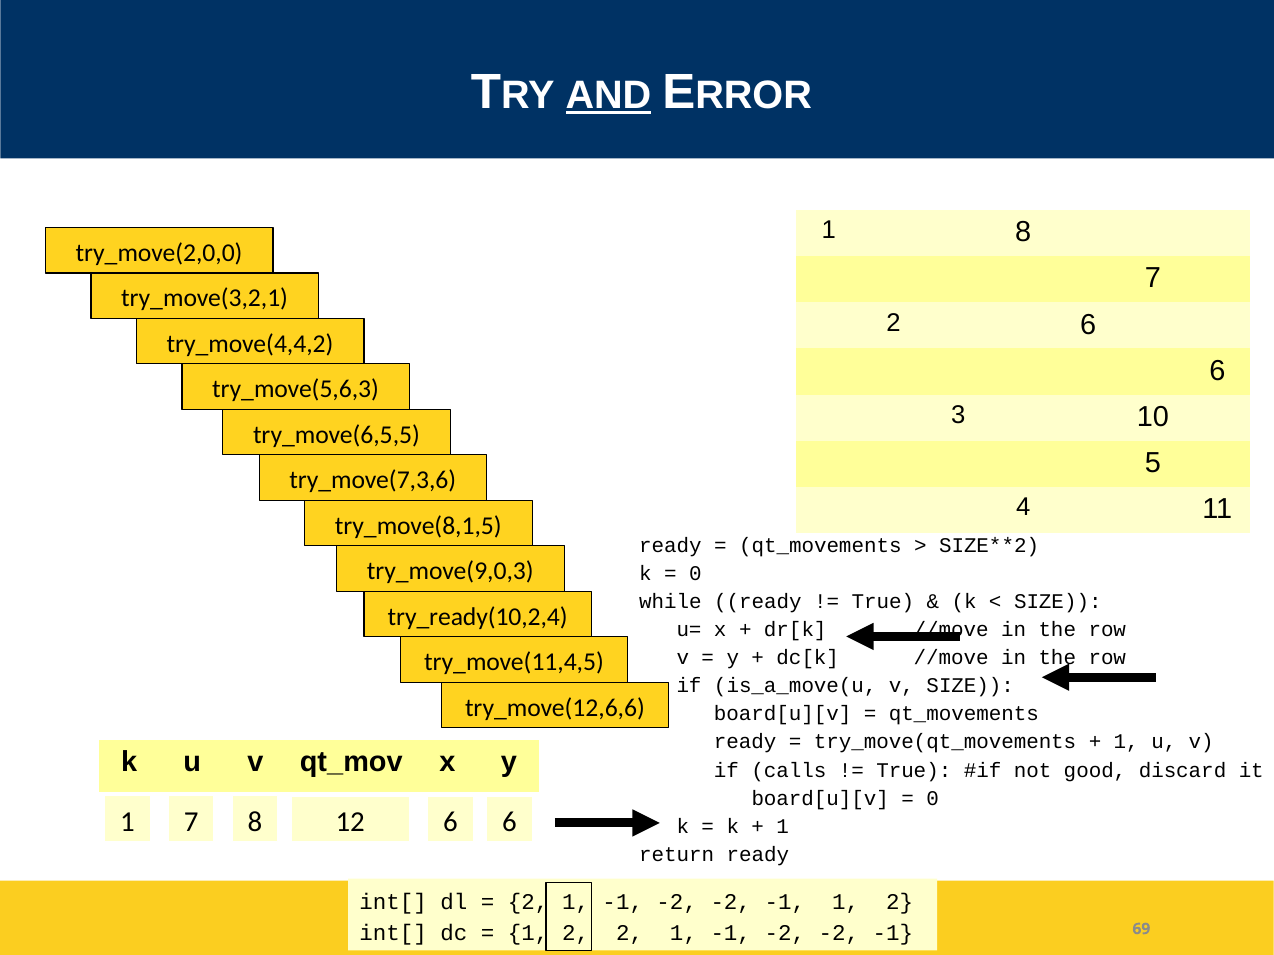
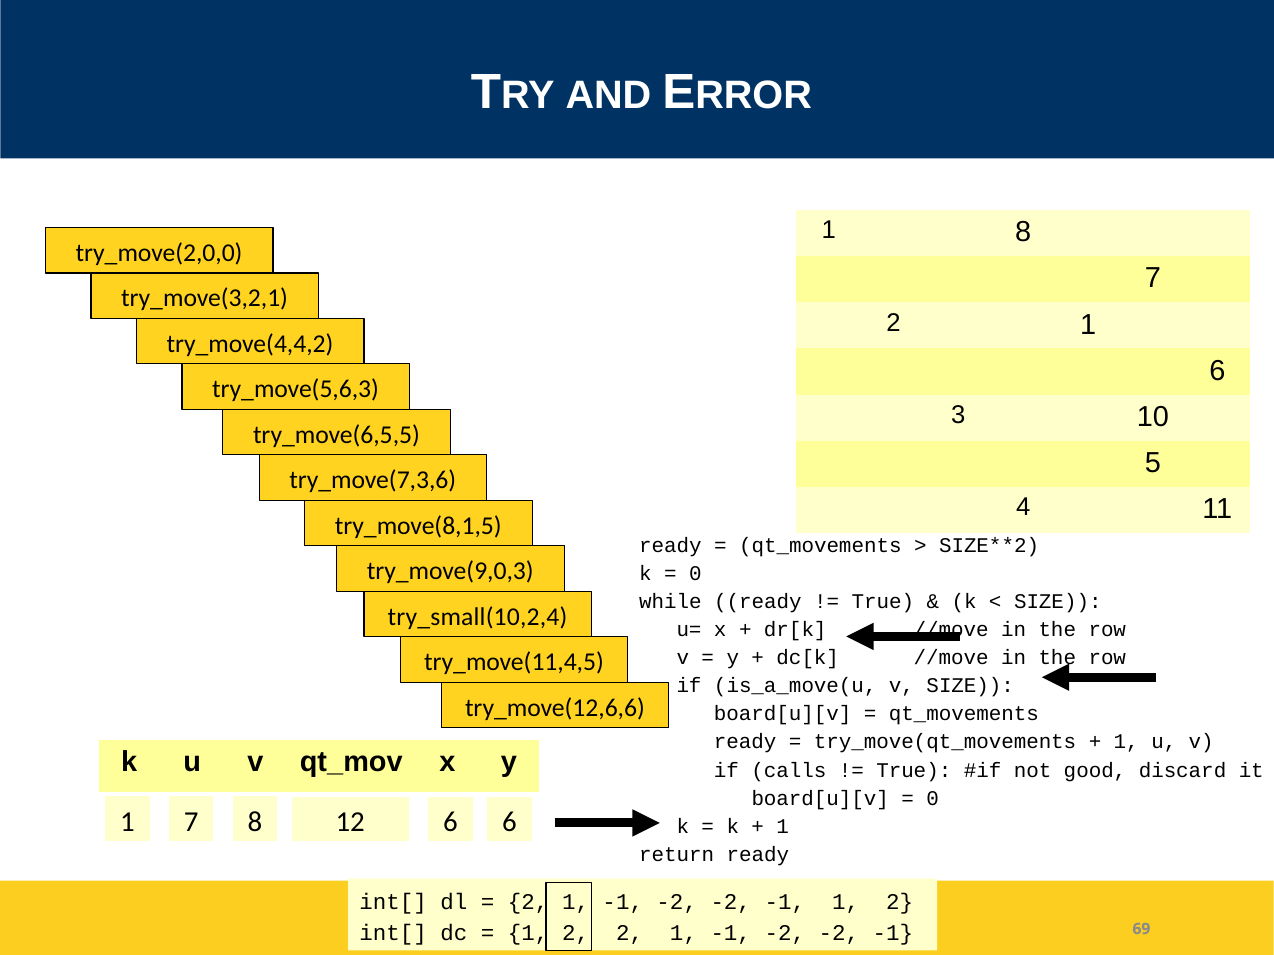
AND underline: present -> none (608, 96)
6: 6 -> 1 (1088, 325)
try_ready(10,2,4: try_ready(10,2,4 -> try_small(10,2,4 (478, 617)
